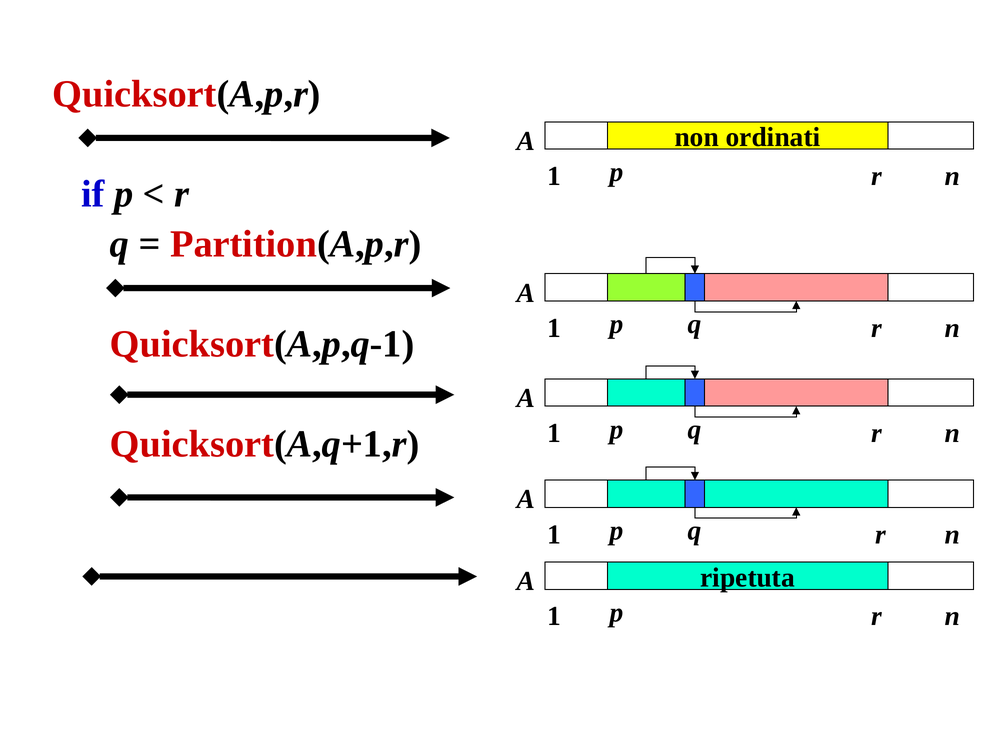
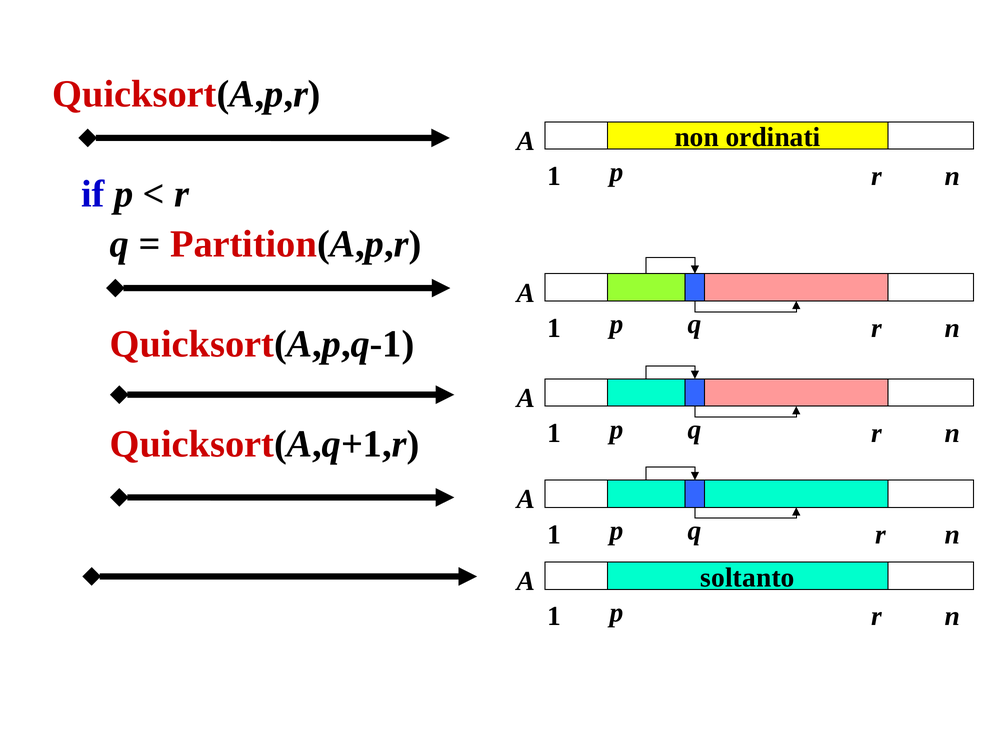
ripetuta: ripetuta -> soltanto (747, 577)
